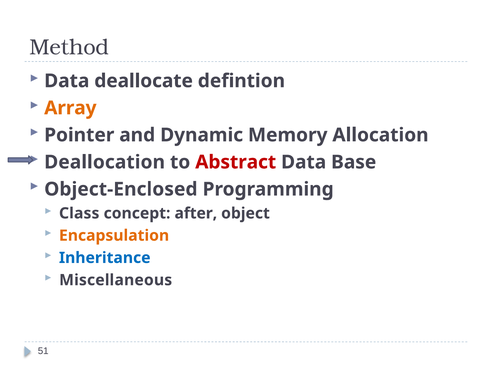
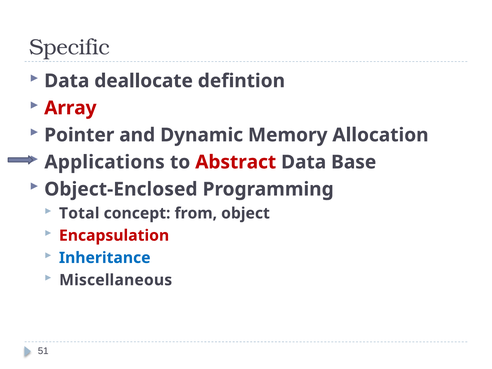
Method: Method -> Specific (69, 47)
Array colour: orange -> red (70, 108)
Deallocation: Deallocation -> Applications (105, 162)
Class: Class -> Total (79, 213)
after: after -> from (196, 213)
Encapsulation colour: orange -> red (114, 236)
